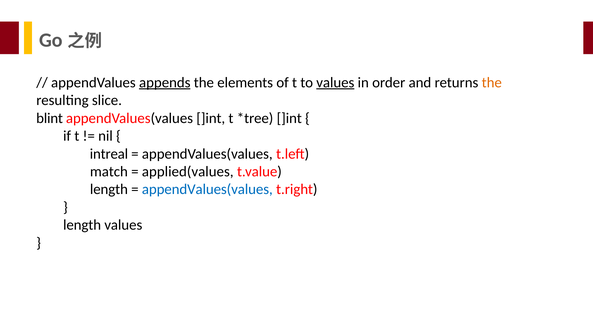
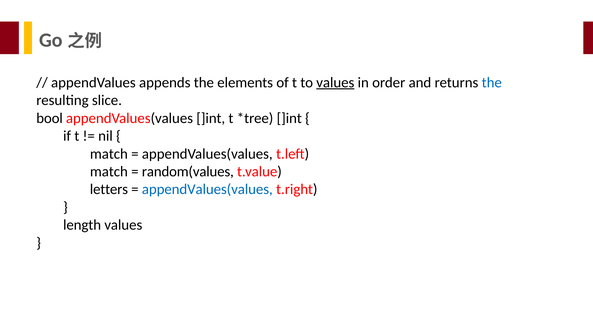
appends underline: present -> none (165, 82)
the colour: orange -> blue (492, 82)
blint: blint -> bool (50, 118)
intreal: intreal -> match (109, 154)
applied(values: applied(values -> random(values (188, 171)
length: length -> letters (109, 189)
